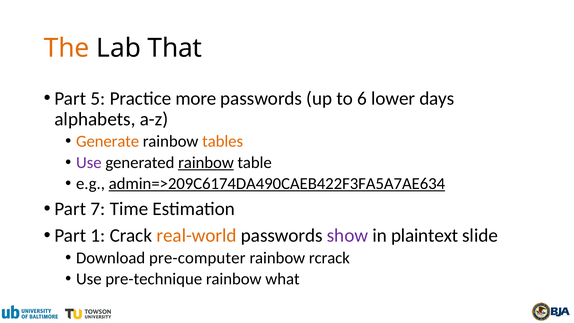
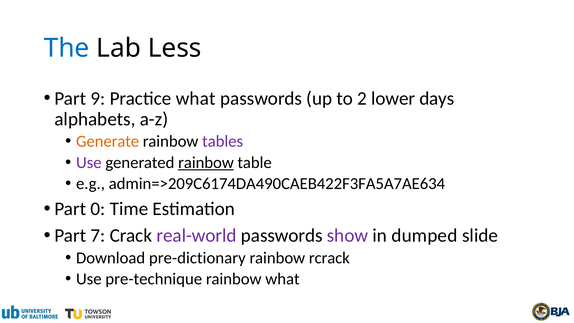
The colour: orange -> blue (67, 48)
That: That -> Less (175, 48)
5: 5 -> 9 (98, 98)
Practice more: more -> what (196, 98)
6: 6 -> 2 (362, 98)
tables colour: orange -> purple (223, 141)
admin=>209C6174DA490CAEB422F3FA5A7AE634 underline: present -> none (277, 184)
7: 7 -> 0 (98, 209)
1: 1 -> 7 (98, 236)
real-world colour: orange -> purple (197, 236)
plaintext: plaintext -> dumped (424, 236)
pre-computer: pre-computer -> pre-dictionary (197, 258)
